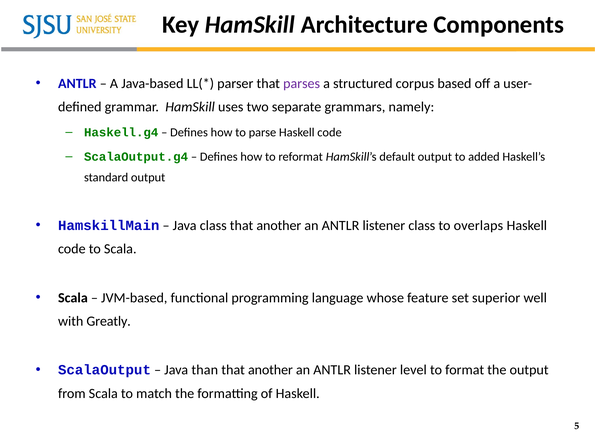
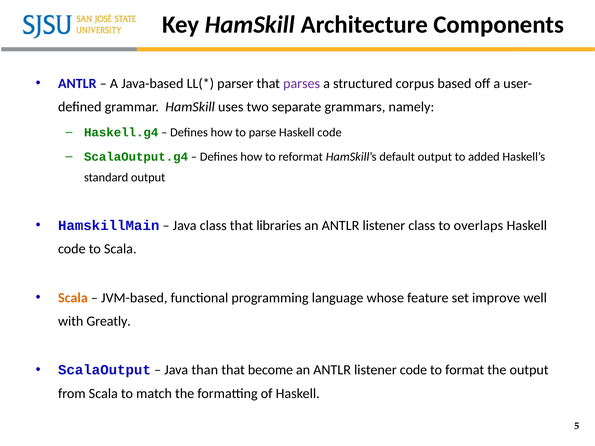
class that another: another -> libraries (279, 226)
Scala colour: black -> orange (73, 298)
superior: superior -> improve (496, 298)
another: another -> become (270, 370)
listener level: level -> code (413, 370)
